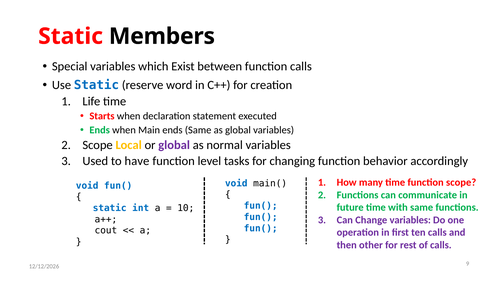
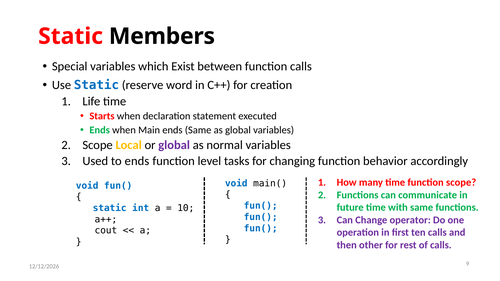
to have: have -> ends (137, 161)
Change variables: variables -> operator (410, 220)
